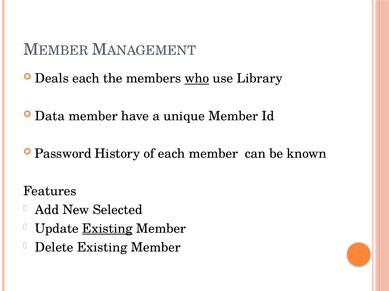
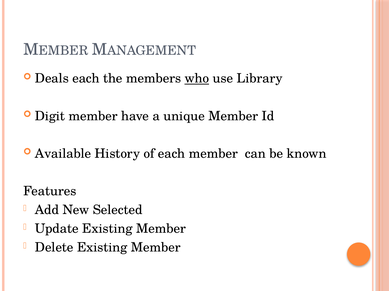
Data: Data -> Digit (50, 116)
Password: Password -> Available (63, 154)
Existing underline: present -> none (107, 229)
